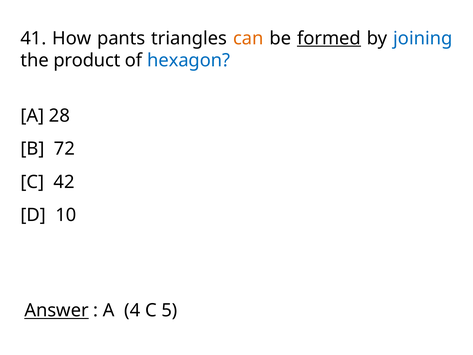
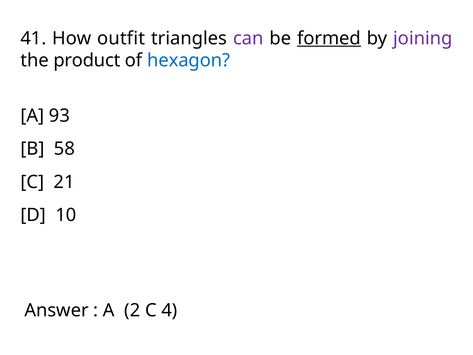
pants: pants -> outfit (121, 38)
can colour: orange -> purple (248, 38)
joining colour: blue -> purple (423, 38)
28: 28 -> 93 (59, 116)
72: 72 -> 58 (64, 149)
42: 42 -> 21 (64, 182)
Answer underline: present -> none (56, 310)
4: 4 -> 2 (132, 310)
5: 5 -> 4 (169, 310)
